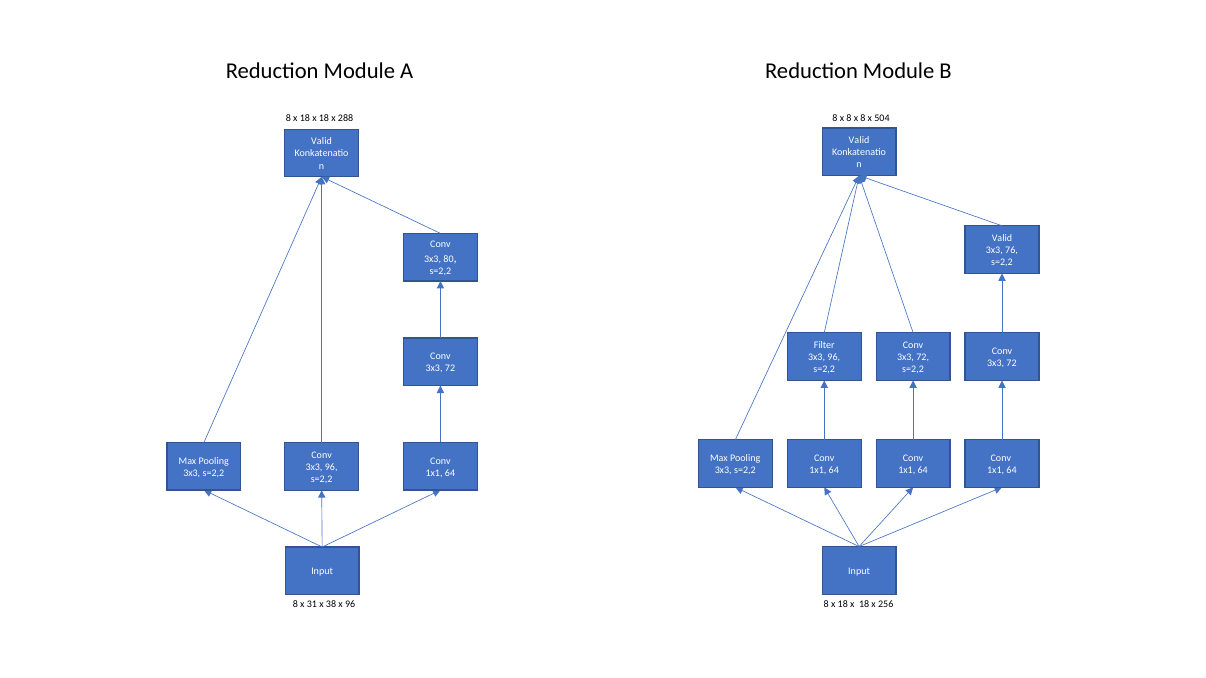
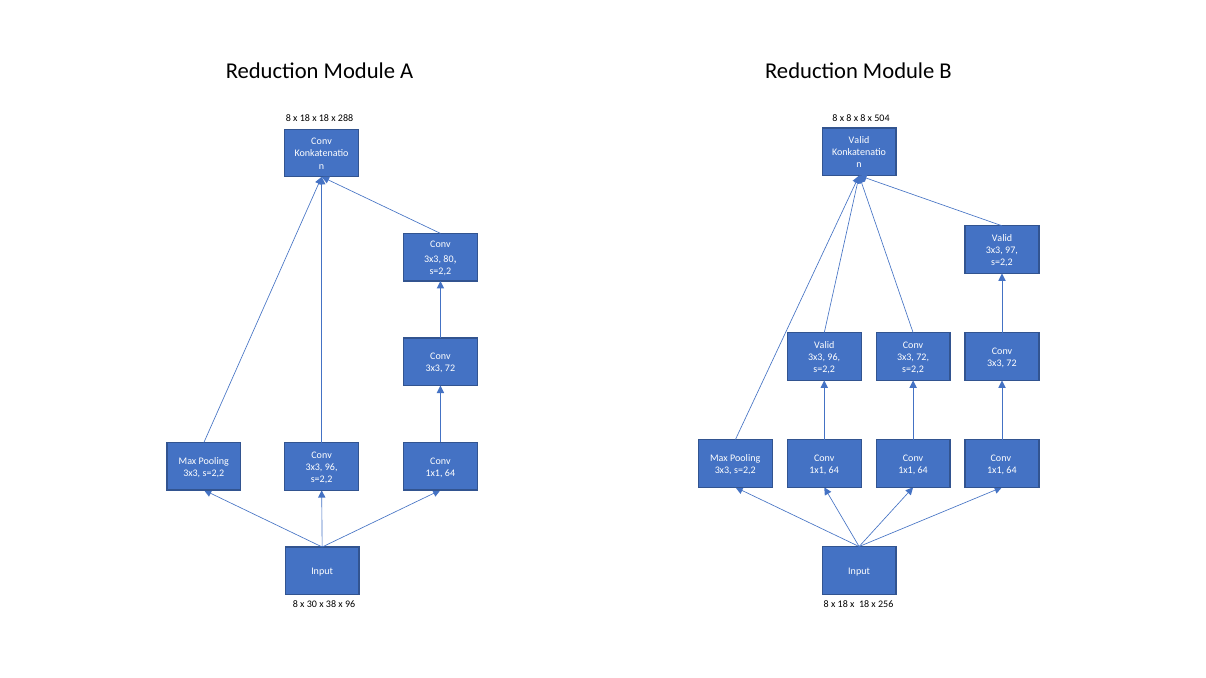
Valid: Valid -> Conv (322, 142)
76: 76 -> 97 (1012, 250)
Filter: Filter -> Valid (824, 345)
31: 31 -> 30 (312, 604)
